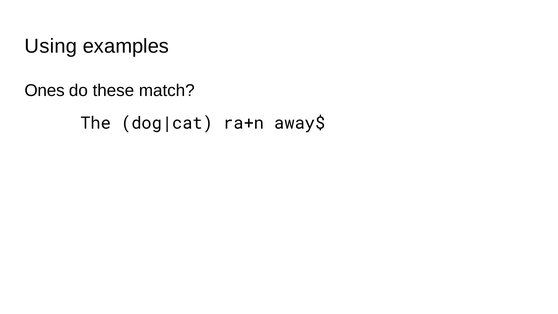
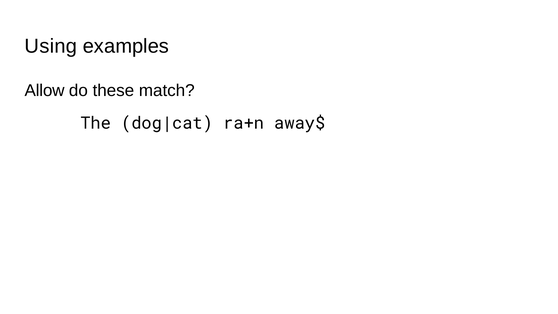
Ones: Ones -> Allow (45, 90)
